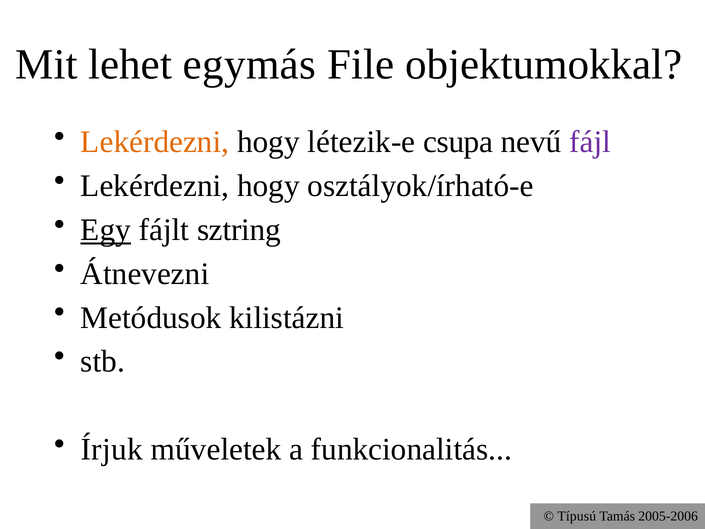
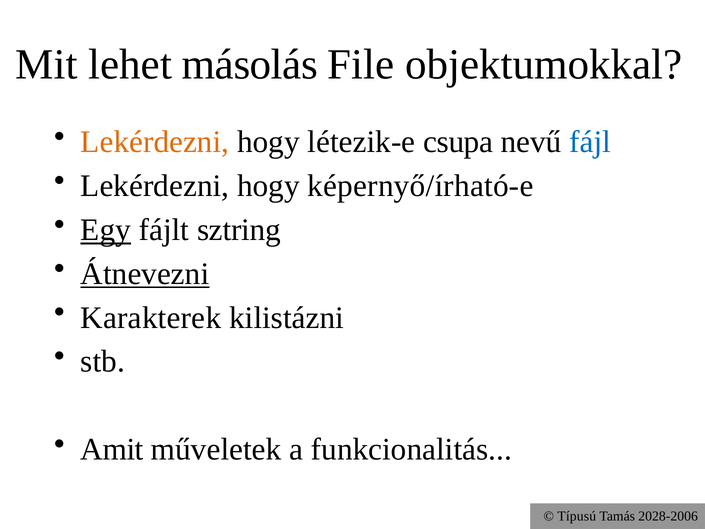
egymás: egymás -> másolás (250, 65)
fájl colour: purple -> blue (590, 142)
osztályok/írható-e: osztályok/írható-e -> képernyő/írható-e (420, 186)
Átnevezni underline: none -> present (145, 274)
Metódusok: Metódusok -> Karakterek (151, 318)
Írjuk: Írjuk -> Amit (112, 449)
2005-2006: 2005-2006 -> 2028-2006 (668, 516)
